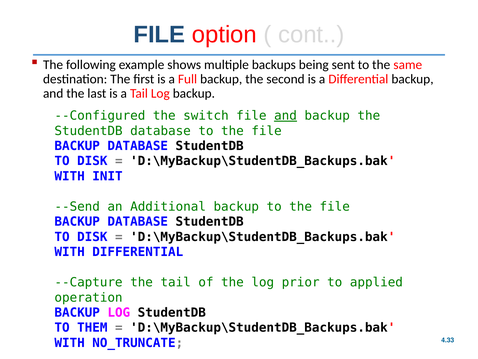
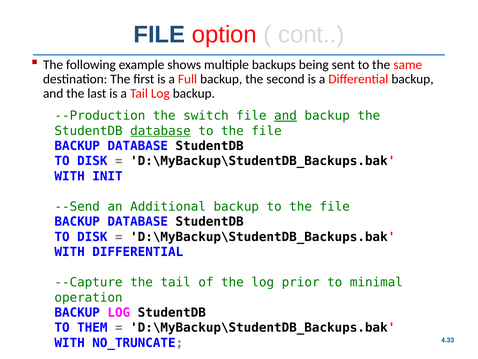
--Configured: --Configured -> --Production (100, 116)
database underline: none -> present (161, 131)
applied: applied -> minimal (376, 282)
